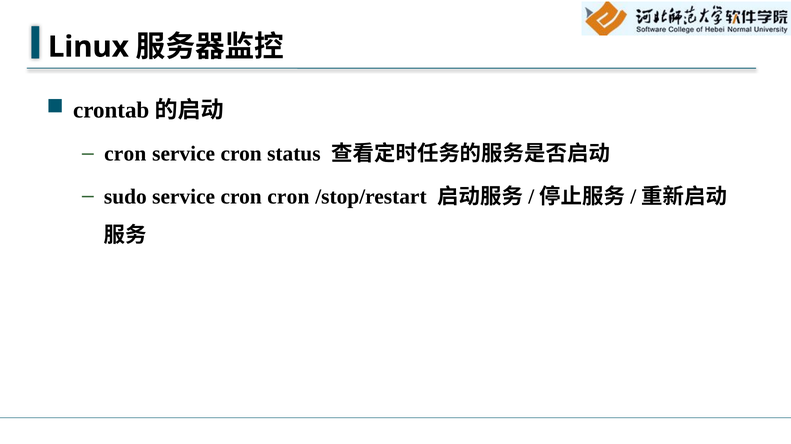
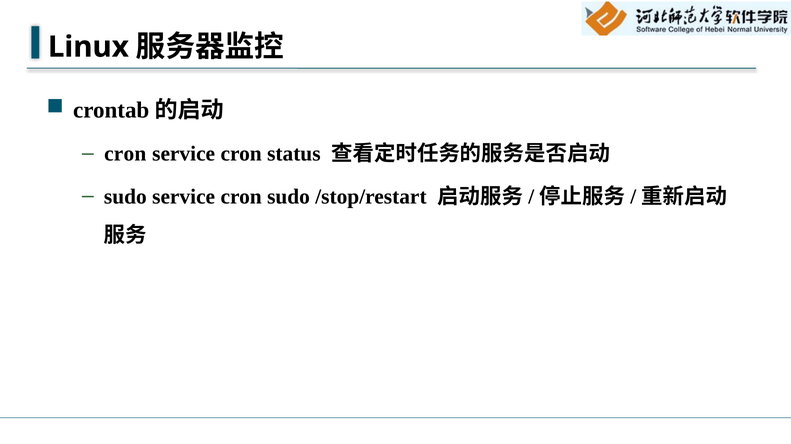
cron cron: cron -> sudo (289, 197)
